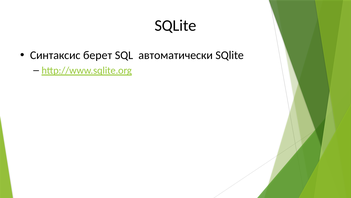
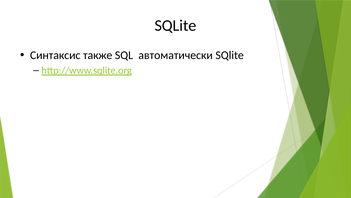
берет: берет -> также (98, 55)
